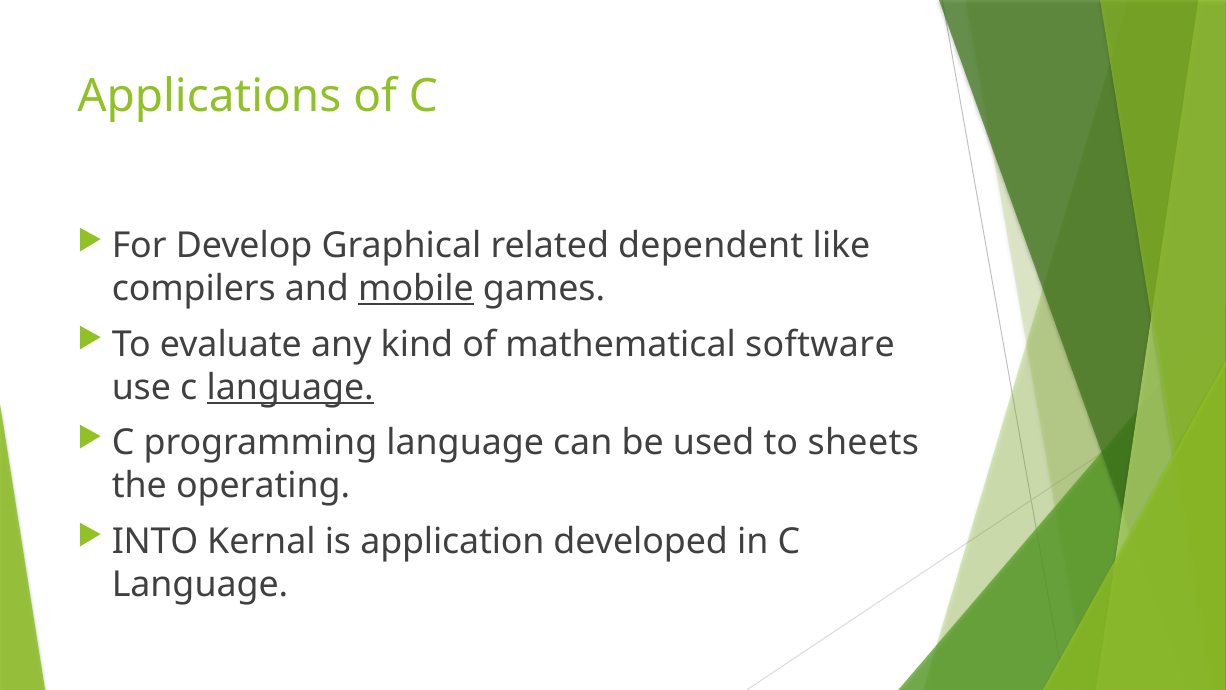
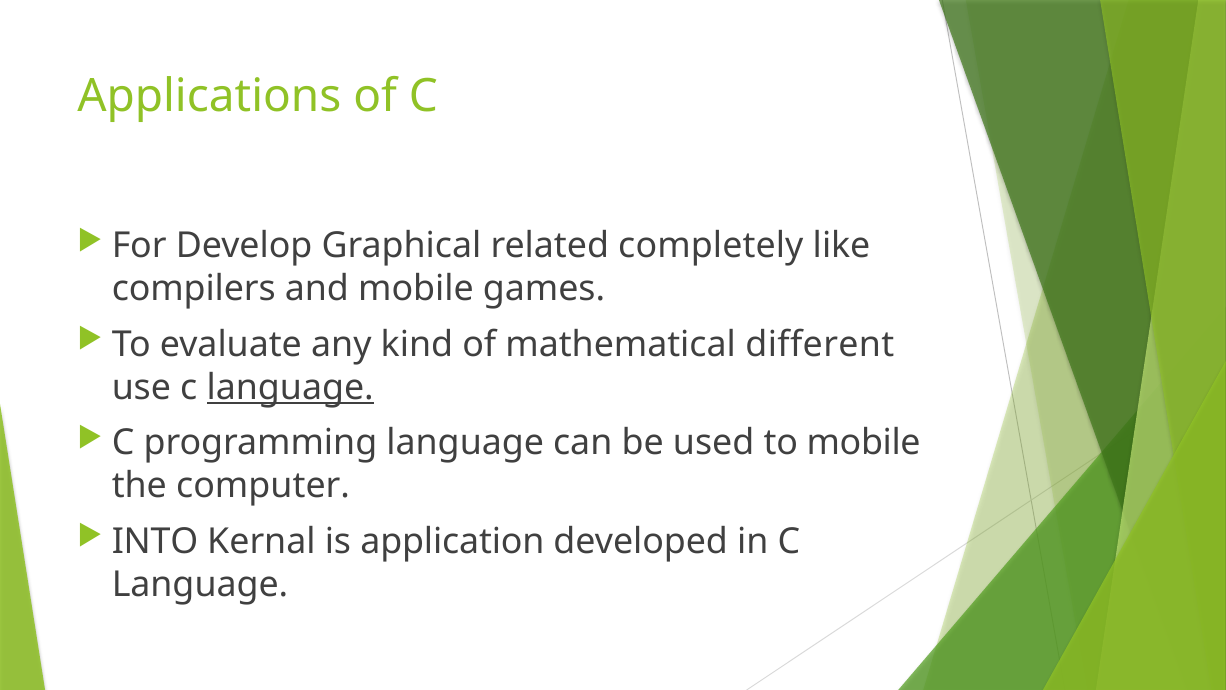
dependent: dependent -> completely (711, 246)
mobile underline: present -> none (416, 289)
software: software -> different (820, 344)
to sheets: sheets -> mobile (864, 443)
operating: operating -> computer (263, 485)
